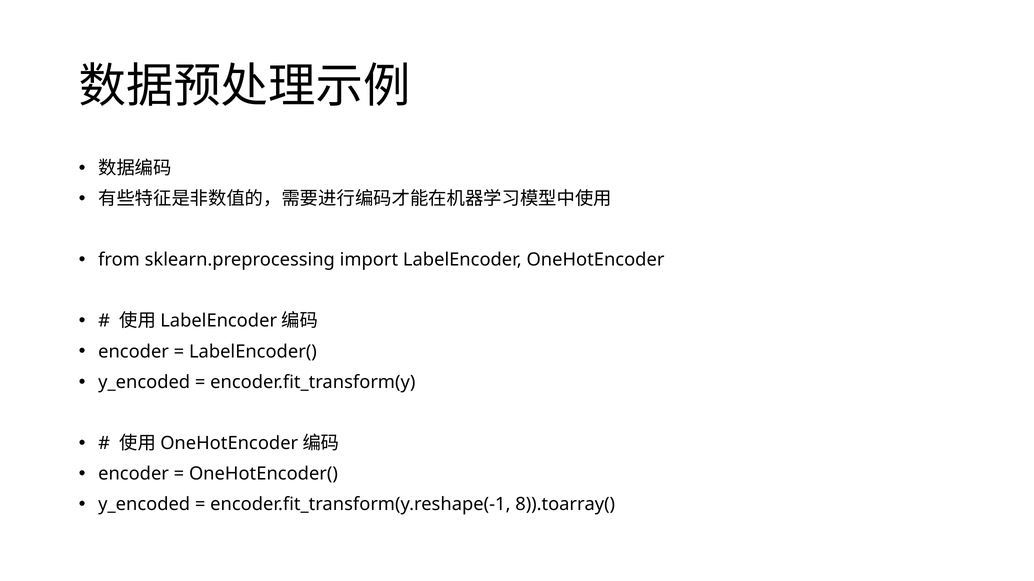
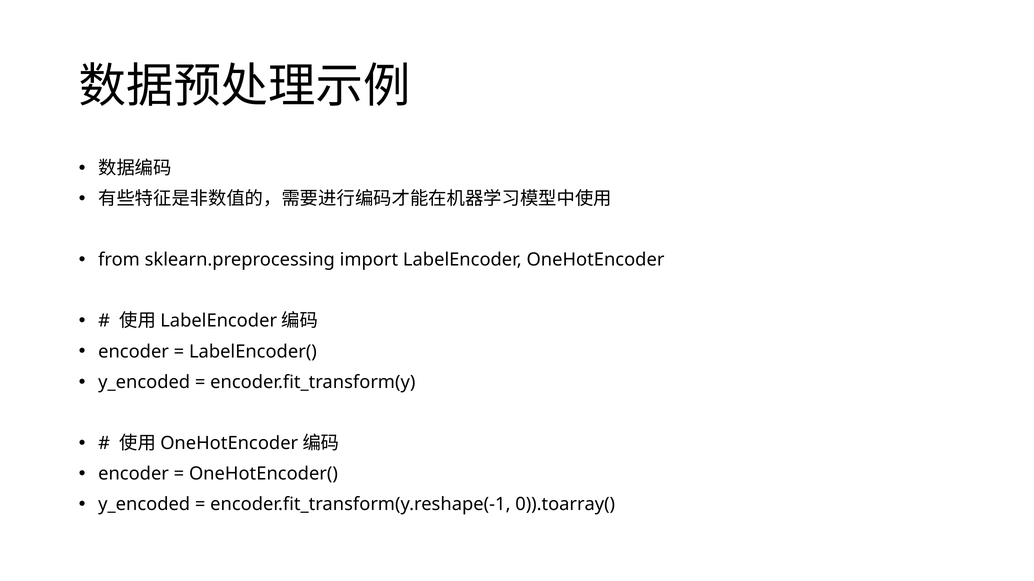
8)).toarray(: 8)).toarray( -> 0)).toarray( (565, 505)
